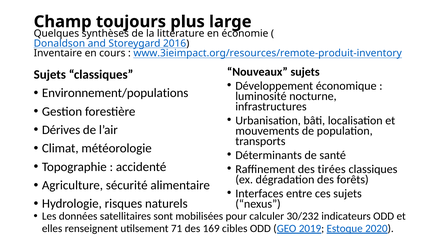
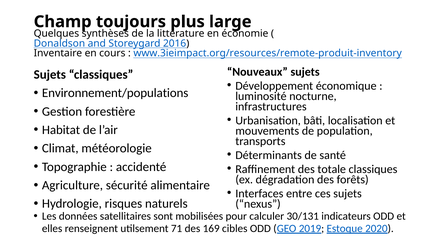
Dérives: Dérives -> Habitat (61, 130)
tirées: tirées -> totale (332, 170)
30/232: 30/232 -> 30/131 (303, 217)
